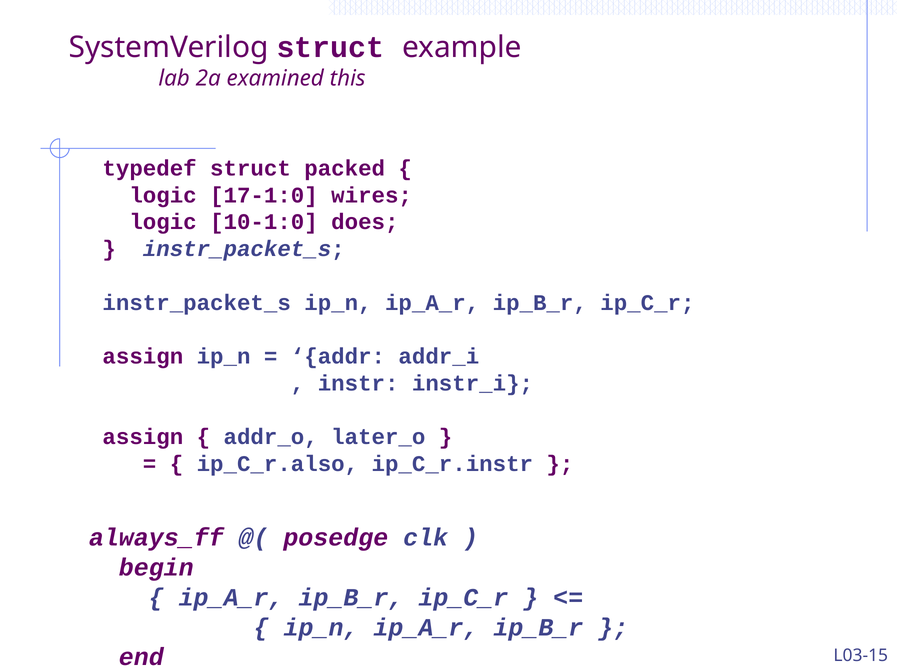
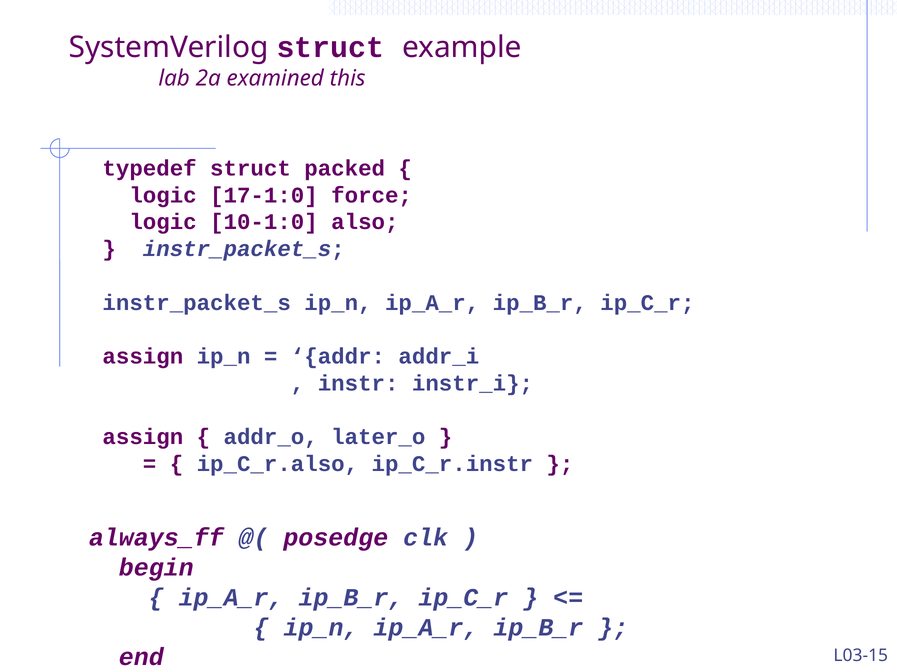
wires: wires -> force (372, 195)
does: does -> also (365, 222)
